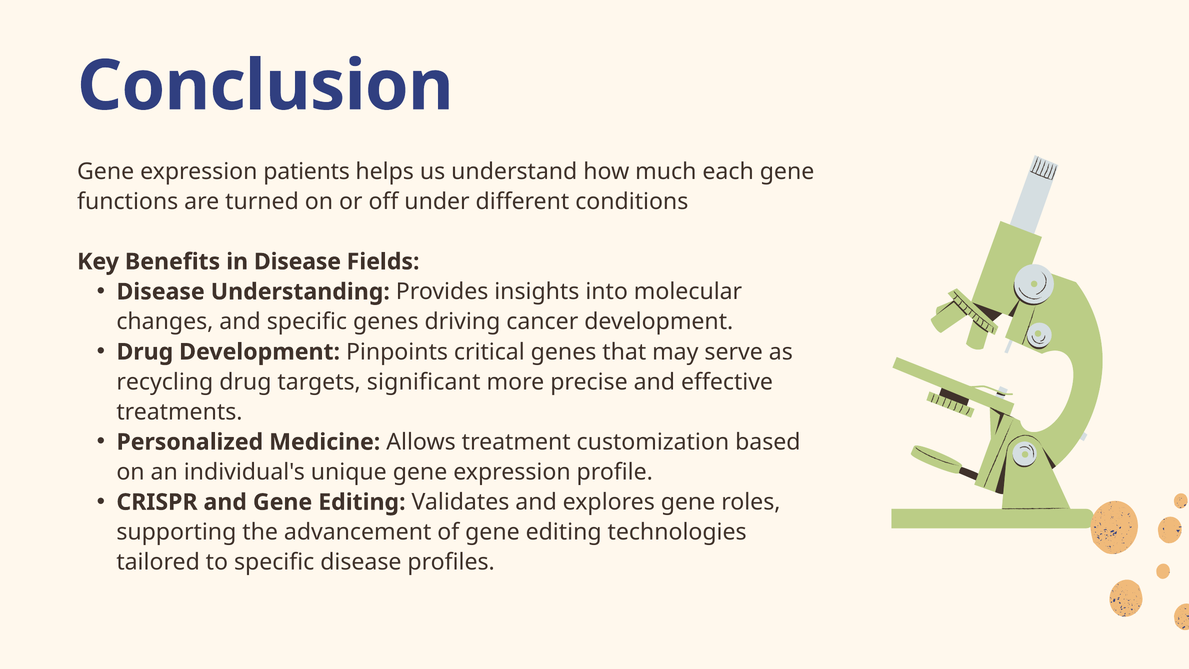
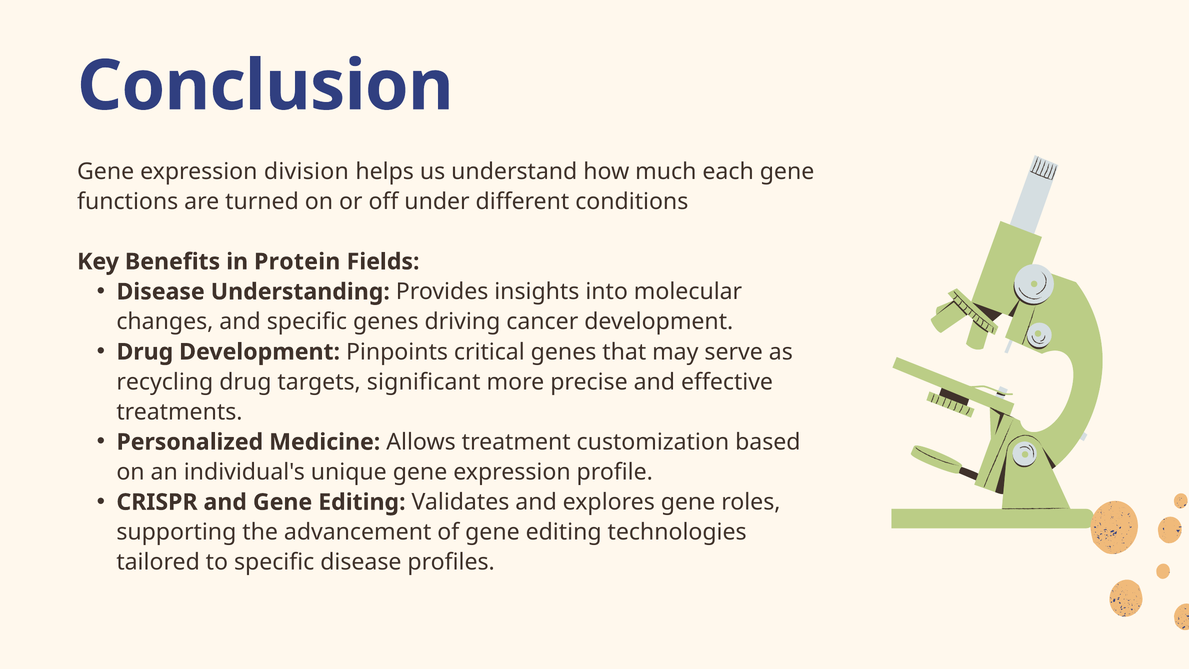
patients: patients -> division (306, 171)
in Disease: Disease -> Protein (297, 262)
